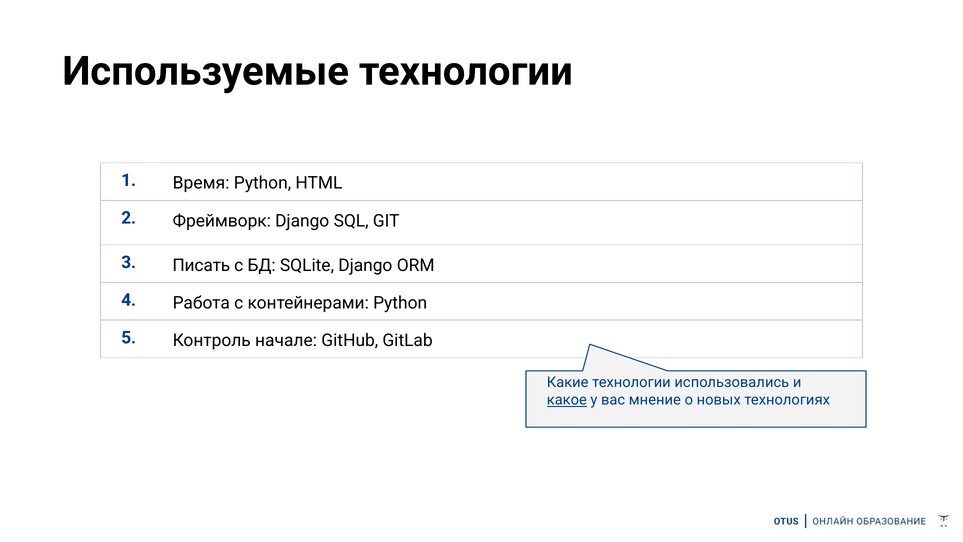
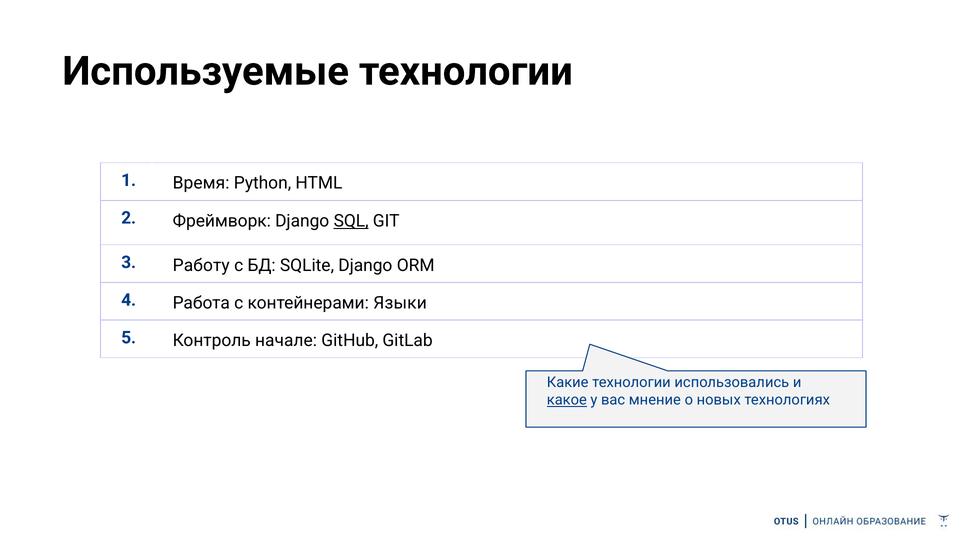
SQL underline: none -> present (351, 221)
Писать: Писать -> Работу (201, 265)
контейнерами Python: Python -> Языки (400, 303)
